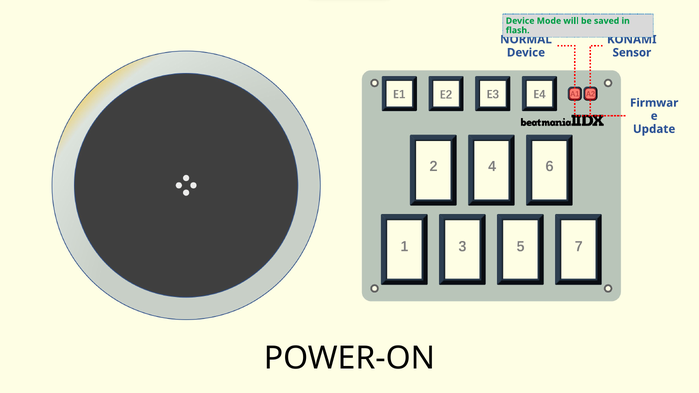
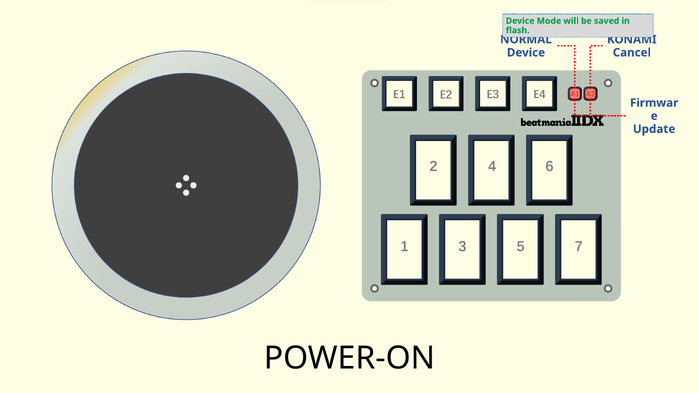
Sensor: Sensor -> Cancel (632, 53)
